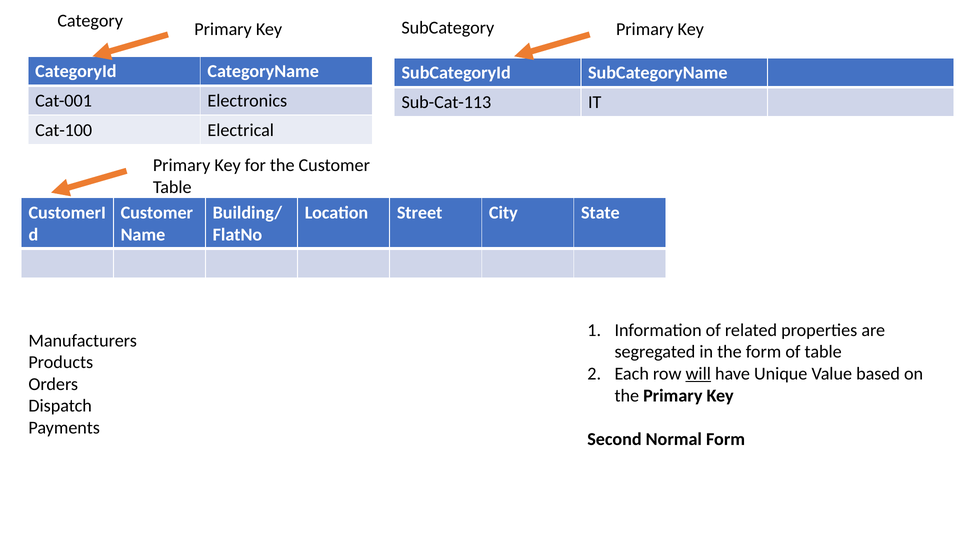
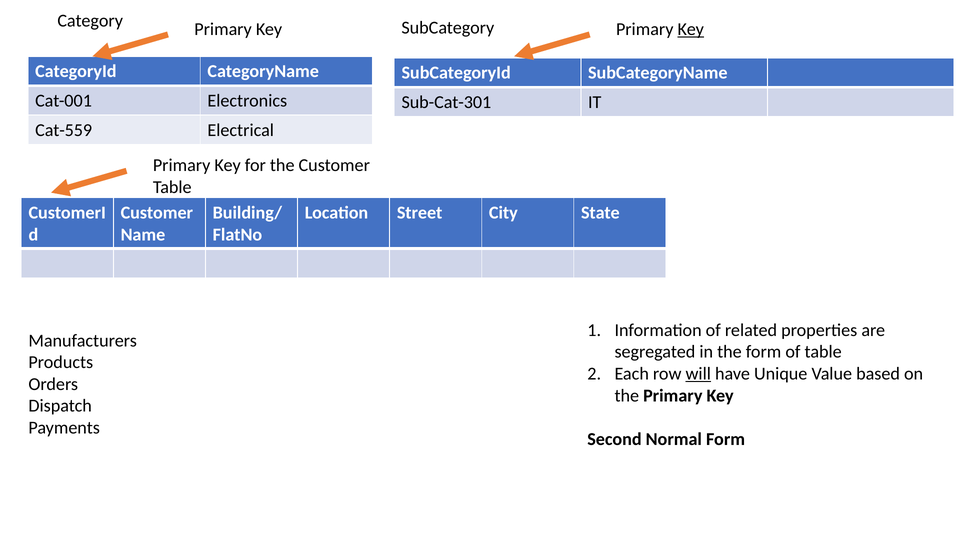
Key underline: none -> present (691, 29)
Sub-Cat-113: Sub-Cat-113 -> Sub-Cat-301 (446, 102)
Cat-100: Cat-100 -> Cat-559 (64, 130)
